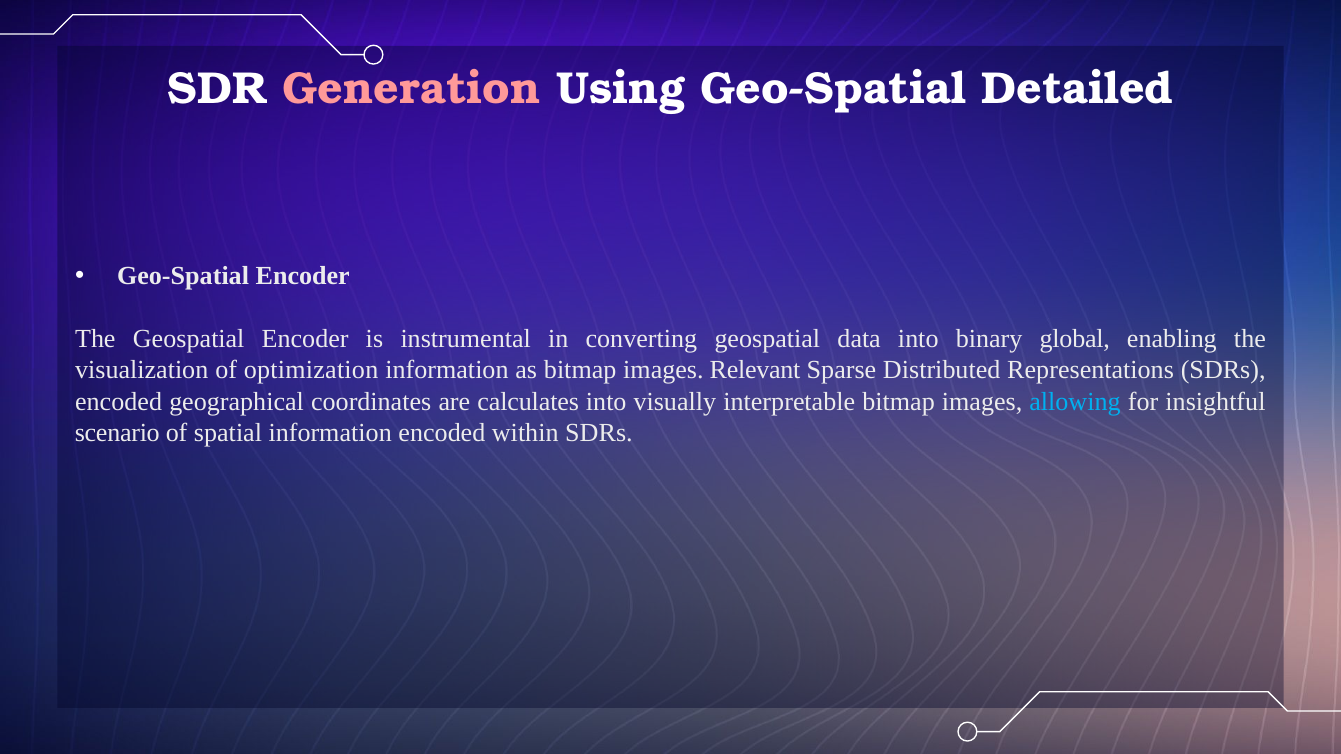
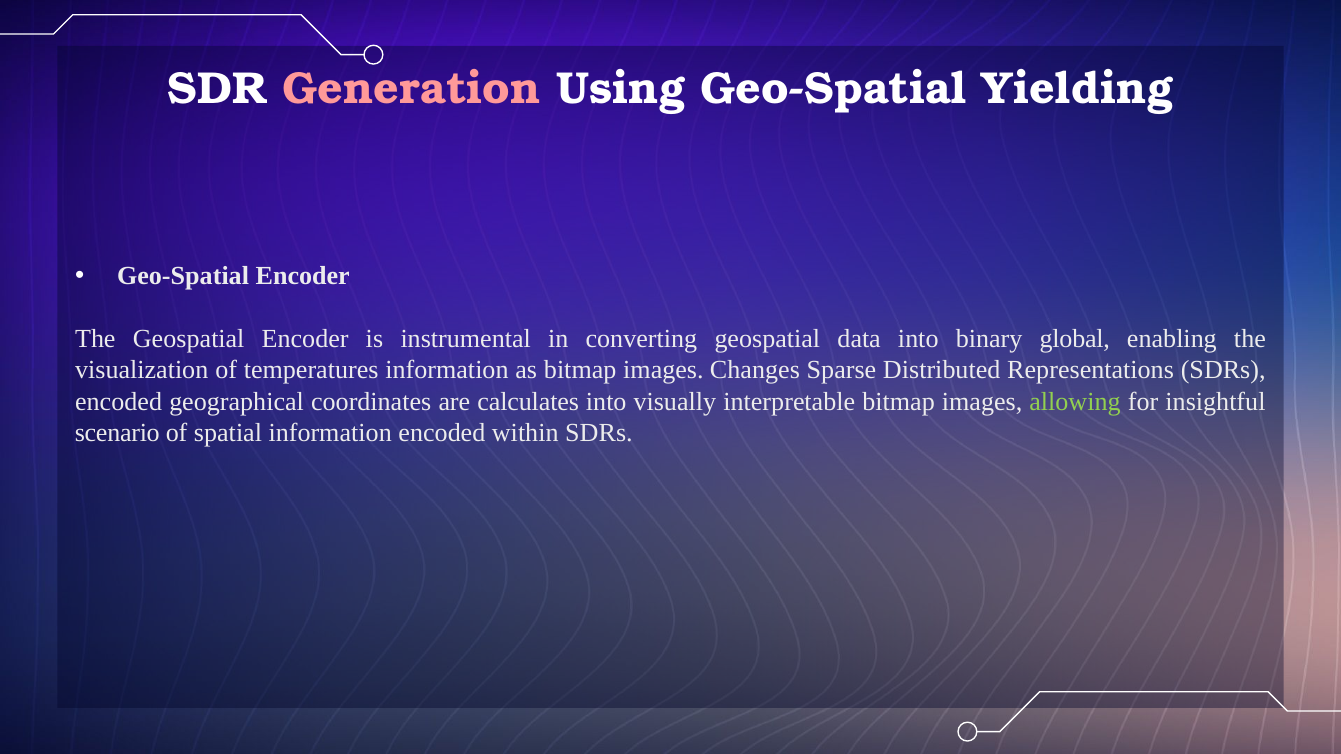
Detailed: Detailed -> Yielding (1077, 89)
optimization: optimization -> temperatures (311, 370)
Relevant: Relevant -> Changes (755, 370)
allowing colour: light blue -> light green (1075, 402)
